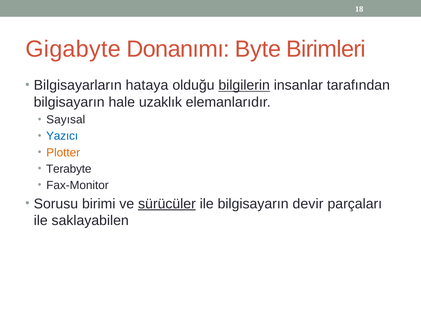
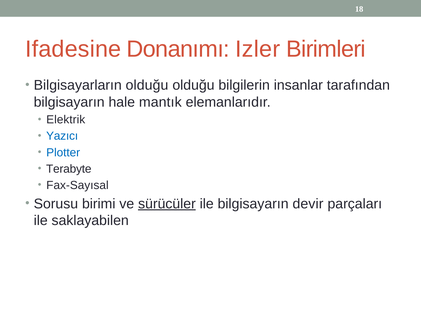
Gigabyte: Gigabyte -> Ifadesine (73, 49)
Byte: Byte -> Izler (258, 49)
Bilgisayarların hataya: hataya -> olduğu (147, 85)
bilgilerin underline: present -> none (244, 85)
uzaklık: uzaklık -> mantık (160, 102)
Sayısal: Sayısal -> Elektrik (66, 120)
Plotter colour: orange -> blue (63, 152)
Fax-Monitor: Fax-Monitor -> Fax-Sayısal (77, 185)
